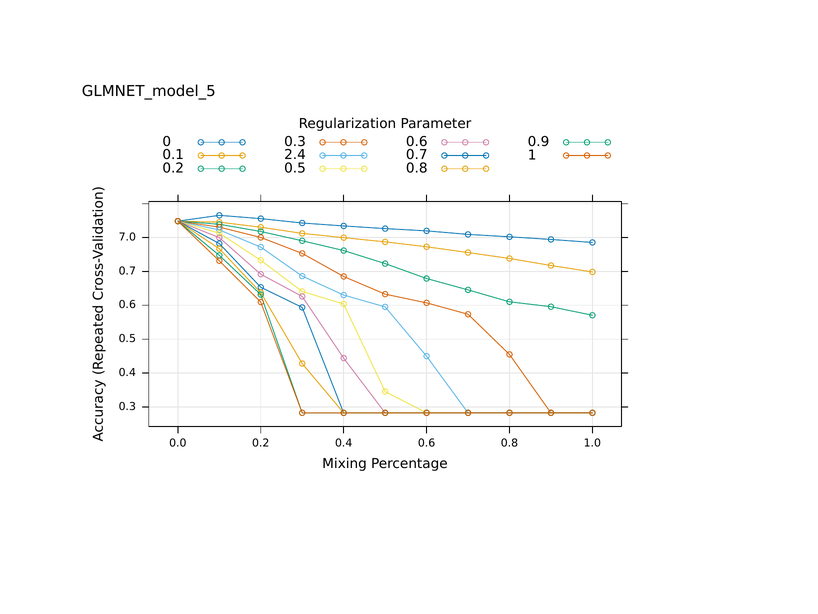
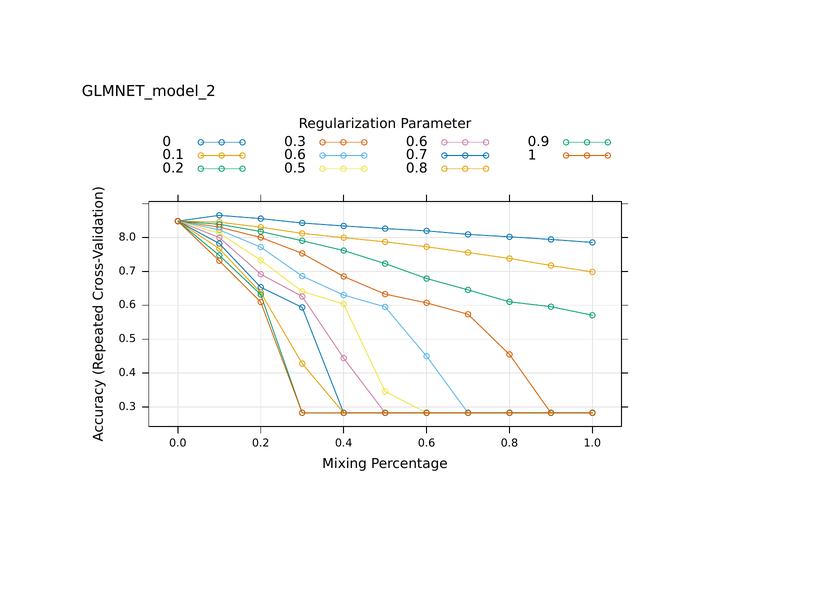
GLMNET_model_5: GLMNET_model_5 -> GLMNET_model_2 (149, 91)
2.4: 2.4 -> 0.6 (295, 155)
7.0: 7.0 -> 8.0 (127, 237)
